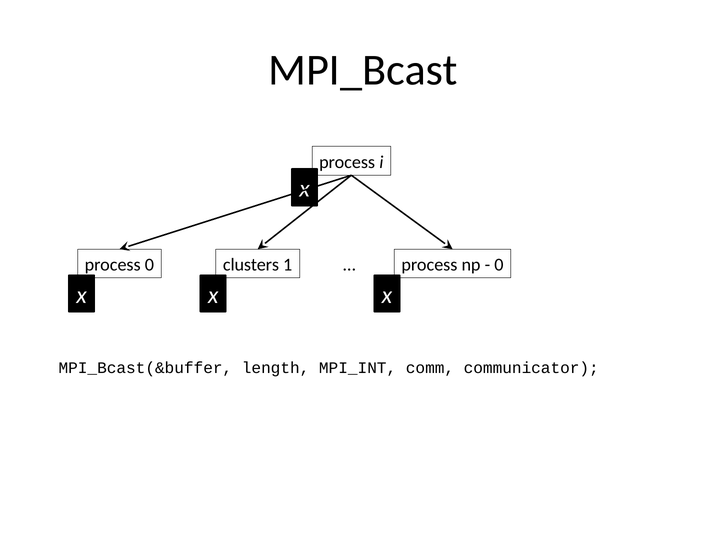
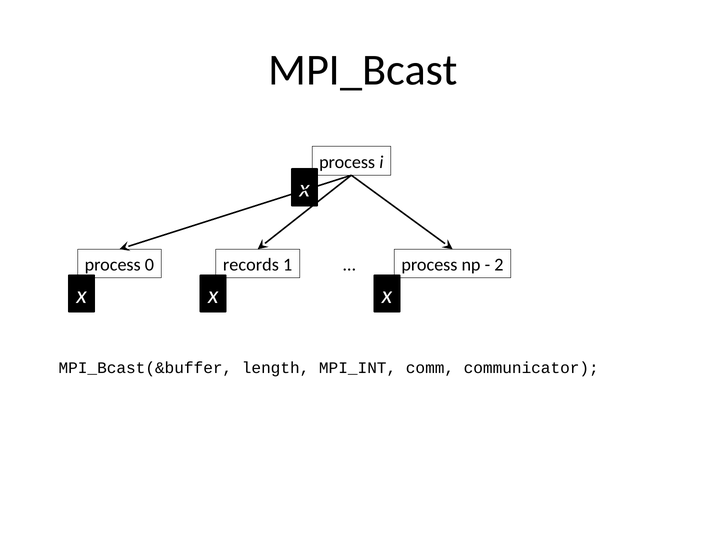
clusters: clusters -> records (251, 265)
0: 0 -> 2 (499, 265)
